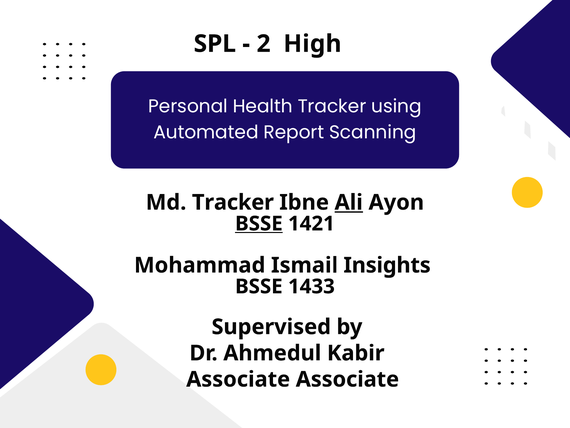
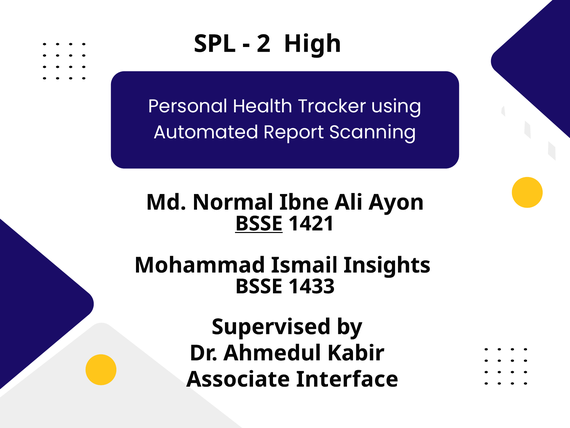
Md Tracker: Tracker -> Normal (233, 202)
Ali underline: present -> none (349, 202)
Associate Associate: Associate -> Interface (347, 379)
